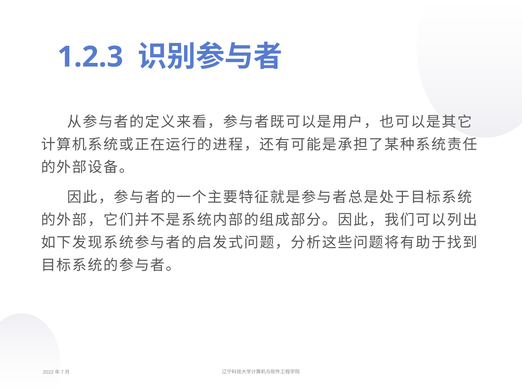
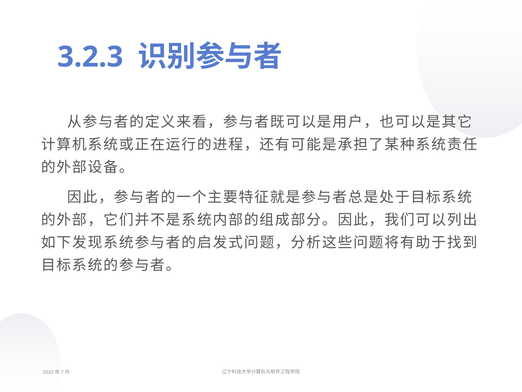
1.2.3: 1.2.3 -> 3.2.3 (90, 57)
